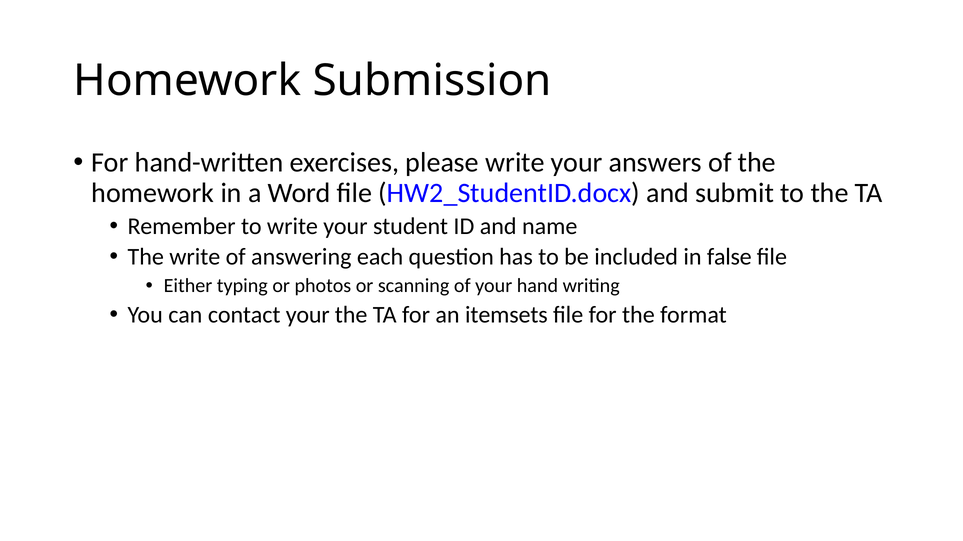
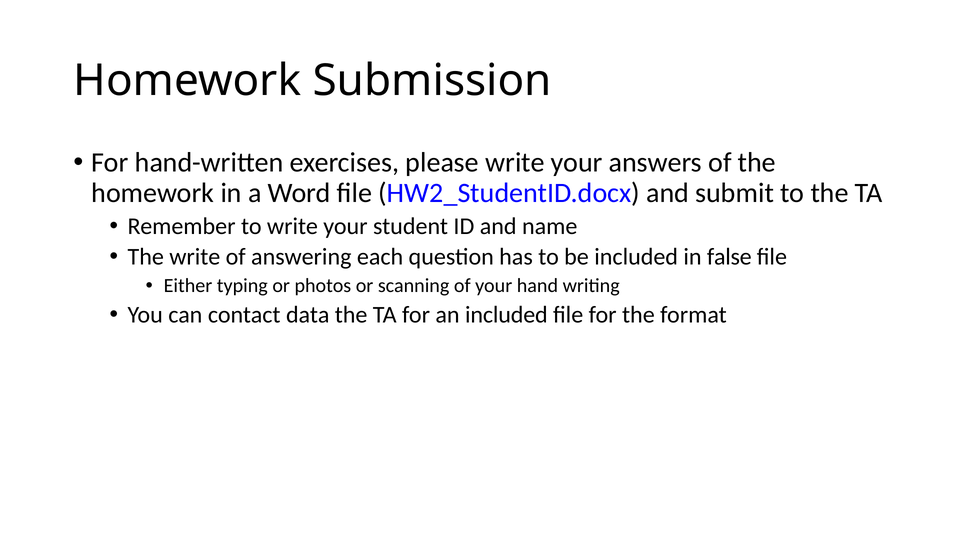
contact your: your -> data (308, 315)
an itemsets: itemsets -> included (506, 315)
